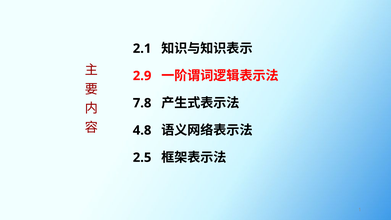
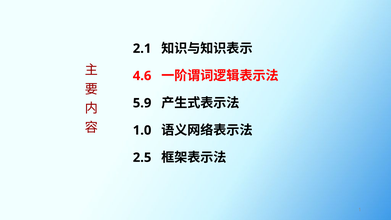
2.9: 2.9 -> 4.6 (142, 76)
7.8: 7.8 -> 5.9 (142, 103)
4.8: 4.8 -> 1.0 (142, 130)
